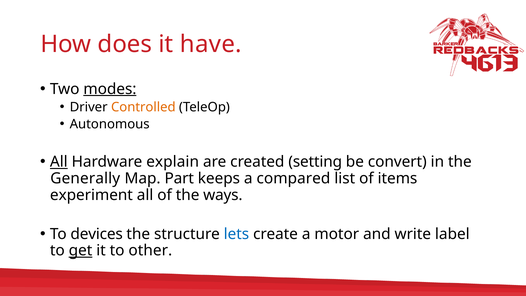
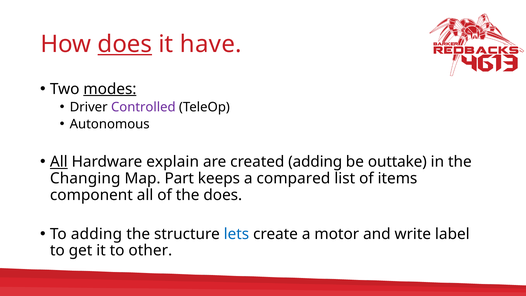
does underline: none -> present (125, 44)
Controlled colour: orange -> purple (143, 107)
created setting: setting -> adding (315, 162)
convert: convert -> outtake (397, 162)
Generally: Generally -> Changing (85, 178)
experiment: experiment -> component (91, 195)
the ways: ways -> does (223, 195)
To devices: devices -> adding (96, 234)
get underline: present -> none (81, 250)
